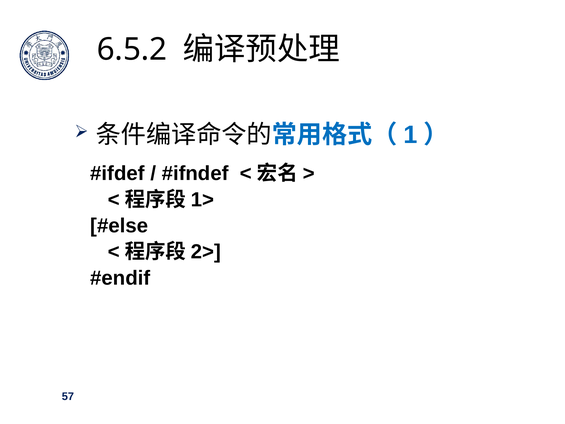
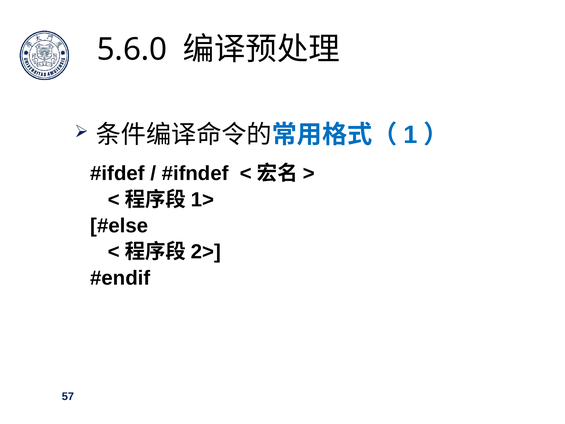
6.5.2: 6.5.2 -> 5.6.0 (132, 49)
